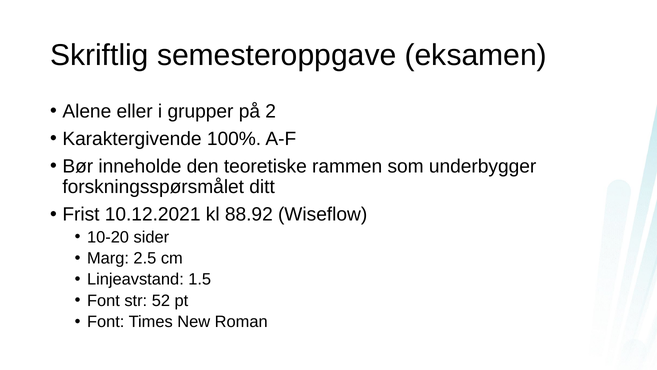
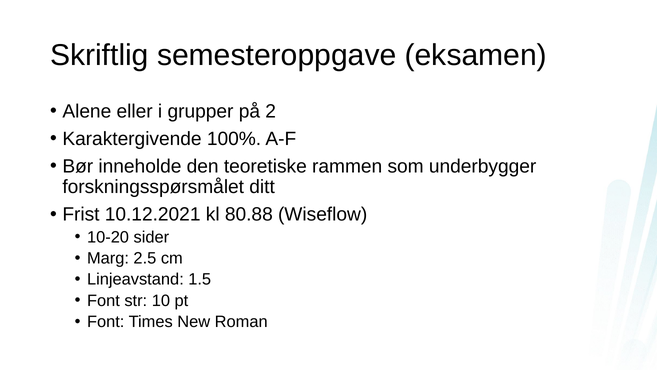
88.92: 88.92 -> 80.88 (249, 214)
52: 52 -> 10 (161, 300)
